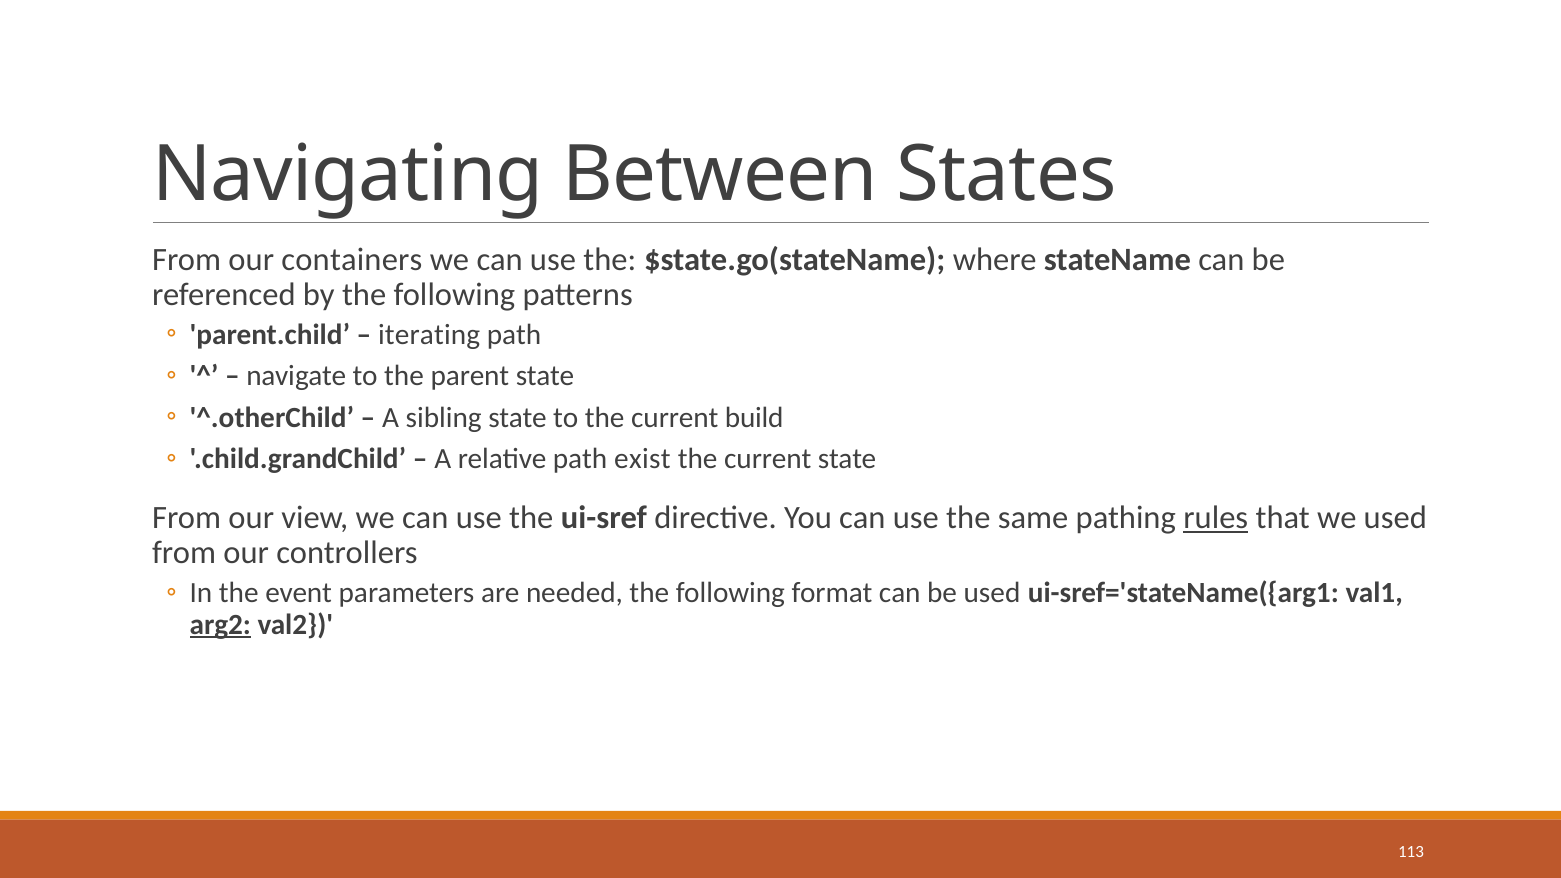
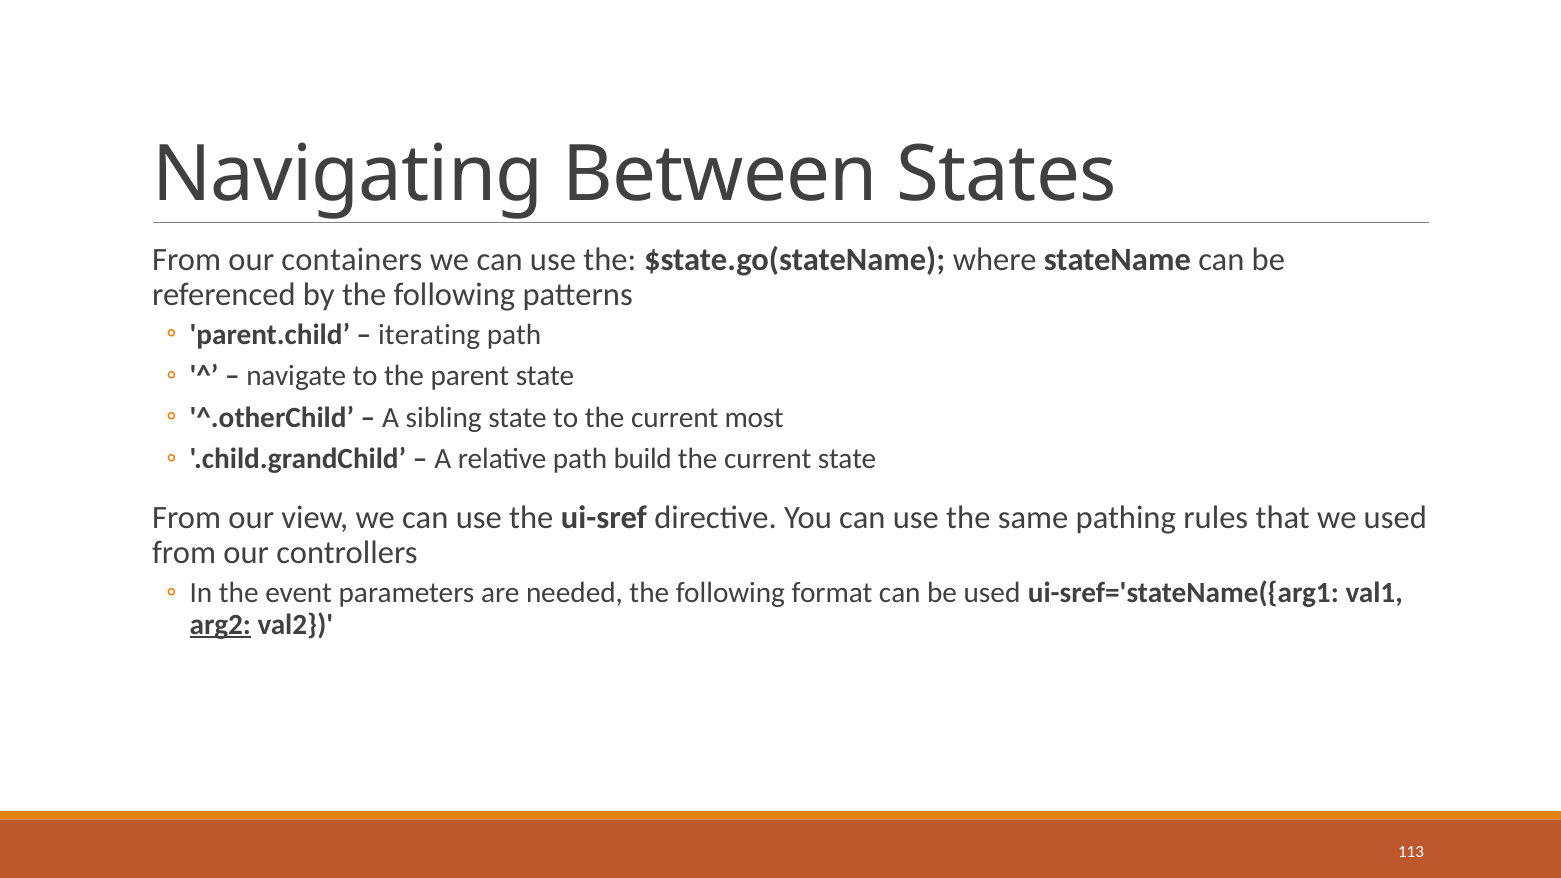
build: build -> most (754, 417)
exist: exist -> build (643, 459)
rules underline: present -> none (1216, 518)
